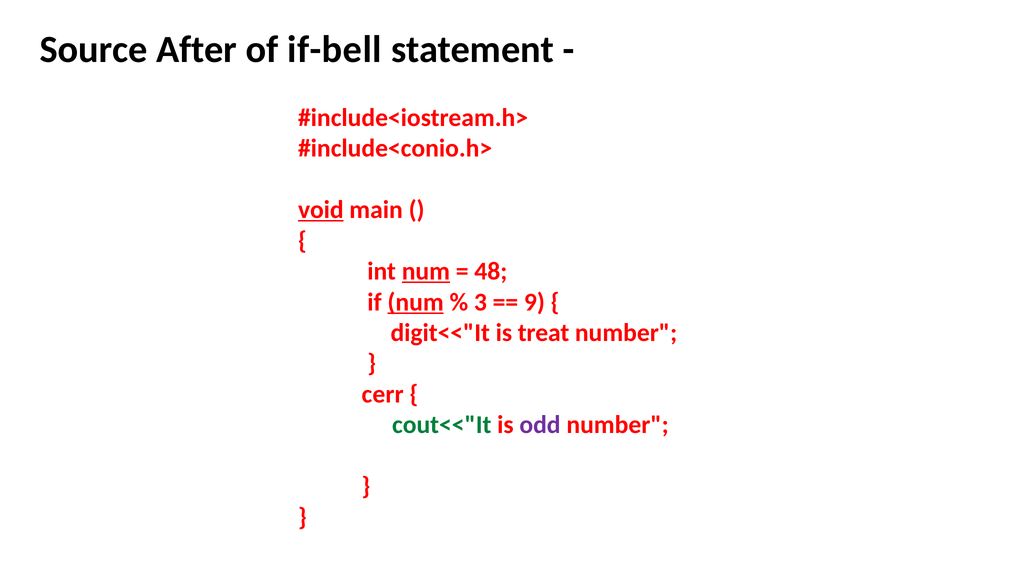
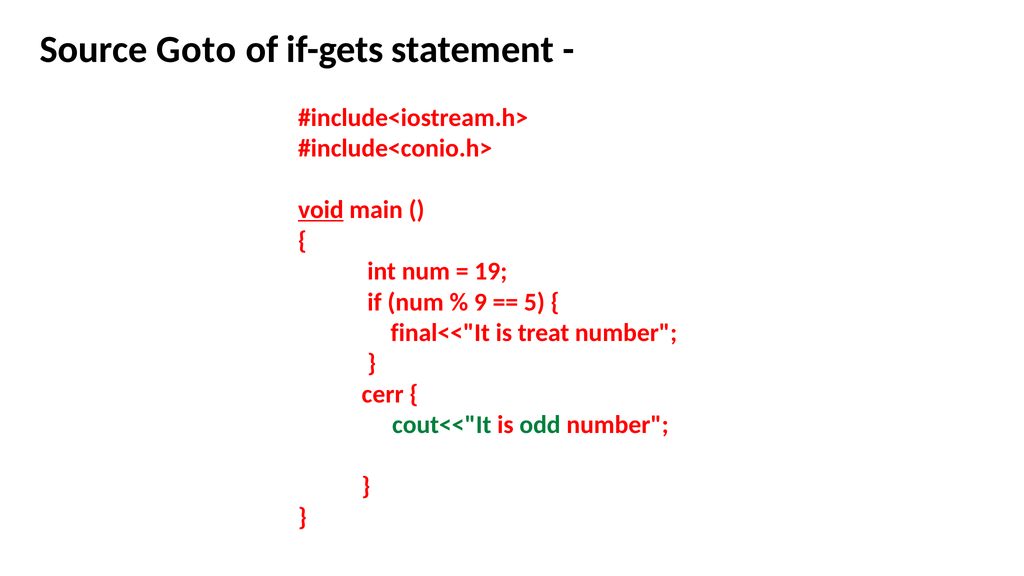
After: After -> Goto (196, 49)
if-bell: if-bell -> if-gets (335, 49)
num underline: present -> none (426, 271)
48: 48 -> 19 (491, 271)
num underline: present -> none (416, 302)
3: 3 -> 9 (480, 302)
9: 9 -> 5 (534, 302)
digit<<"It: digit<<"It -> final<<"It (440, 333)
odd colour: purple -> green (540, 425)
